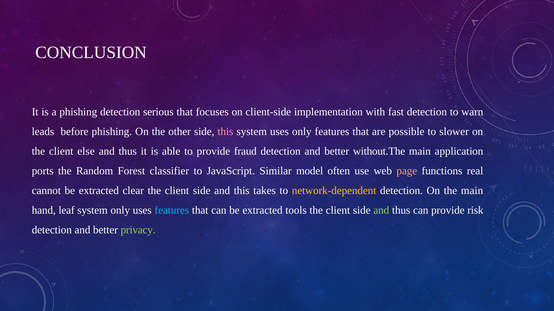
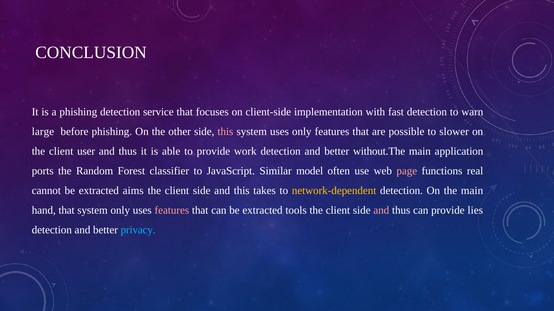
serious: serious -> service (158, 112)
leads: leads -> large (43, 132)
else: else -> user (86, 151)
fraud: fraud -> work (245, 151)
clear: clear -> aims (133, 191)
hand leaf: leaf -> that (67, 211)
features colour: light blue -> pink (172, 211)
and colour: light green -> pink (381, 211)
risk: risk -> lies (475, 211)
privacy colour: light green -> light blue (138, 230)
